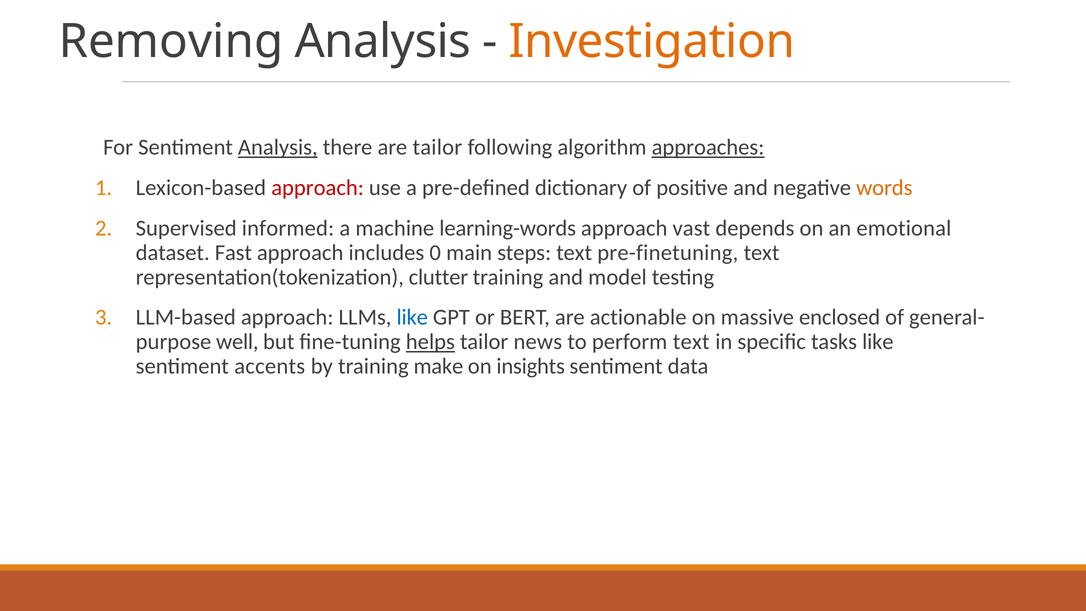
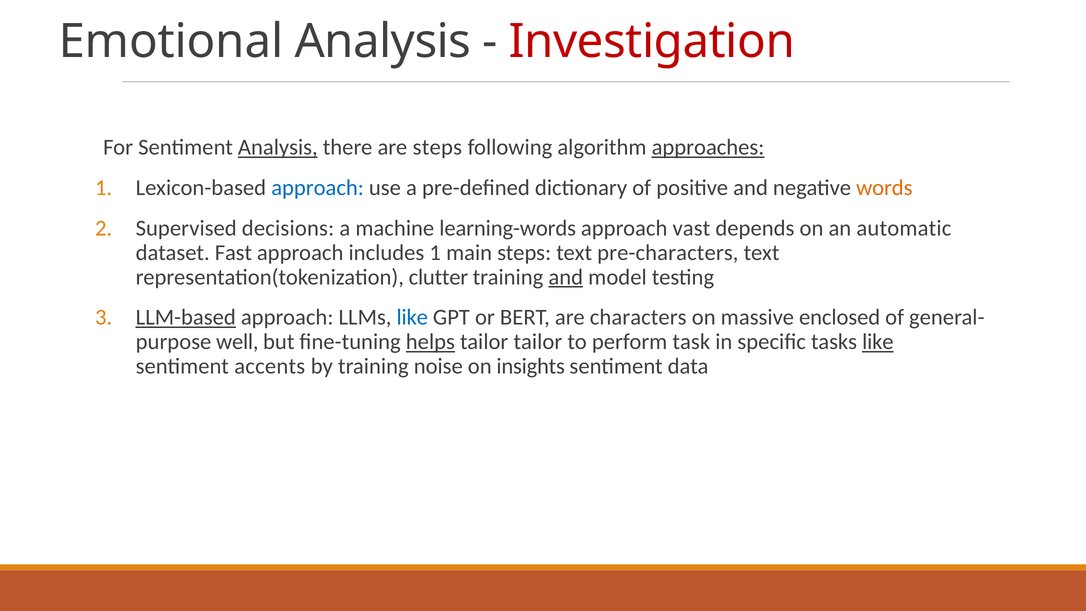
Removing: Removing -> Emotional (171, 41)
Investigation colour: orange -> red (652, 41)
are tailor: tailor -> steps (437, 147)
approach colour: red -> blue (318, 188)
informed: informed -> decisions (288, 228)
emotional: emotional -> automatic (904, 228)
includes 0: 0 -> 1 (435, 253)
pre-finetuning: pre-finetuning -> pre-characters (668, 253)
and underline: none -> present (566, 277)
LLM-based underline: none -> present (186, 317)
actionable: actionable -> characters (638, 317)
tailor news: news -> tailor (538, 342)
perform text: text -> task (691, 342)
like underline: none -> present (878, 342)
make: make -> noise (438, 366)
